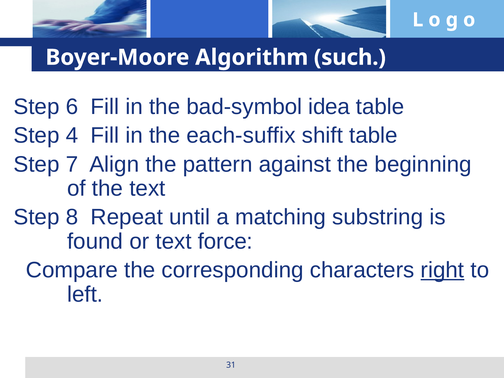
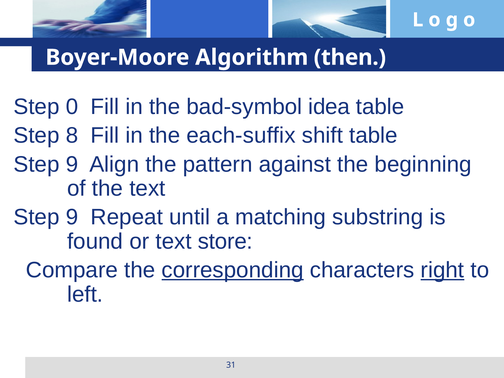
such: such -> then (350, 57)
6: 6 -> 0 (72, 107)
4: 4 -> 8 (72, 136)
7: 7 -> 9 (72, 164)
8: 8 -> 9 (72, 217)
force: force -> store (225, 241)
corresponding underline: none -> present (233, 270)
